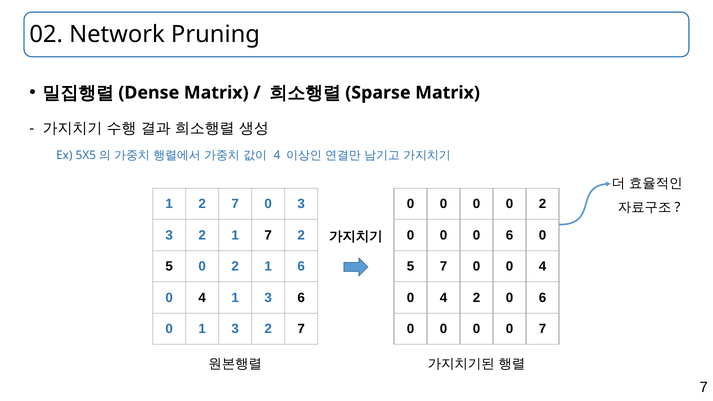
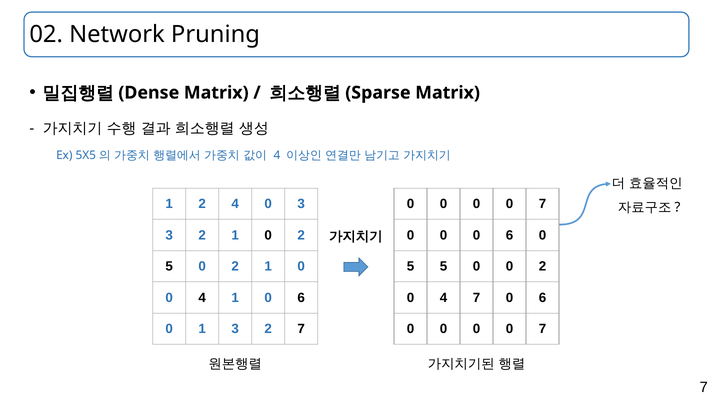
1 2 7: 7 -> 4 (235, 204)
2: 2 -> 7 (543, 204)
3 2 1 7: 7 -> 0 (268, 235)
0 2 1 6: 6 -> 0 (301, 267)
5 7: 7 -> 5 (444, 267)
0 0 4: 4 -> 2 (543, 267)
4 1 3: 3 -> 0 (268, 298)
4 2: 2 -> 7 (477, 298)
